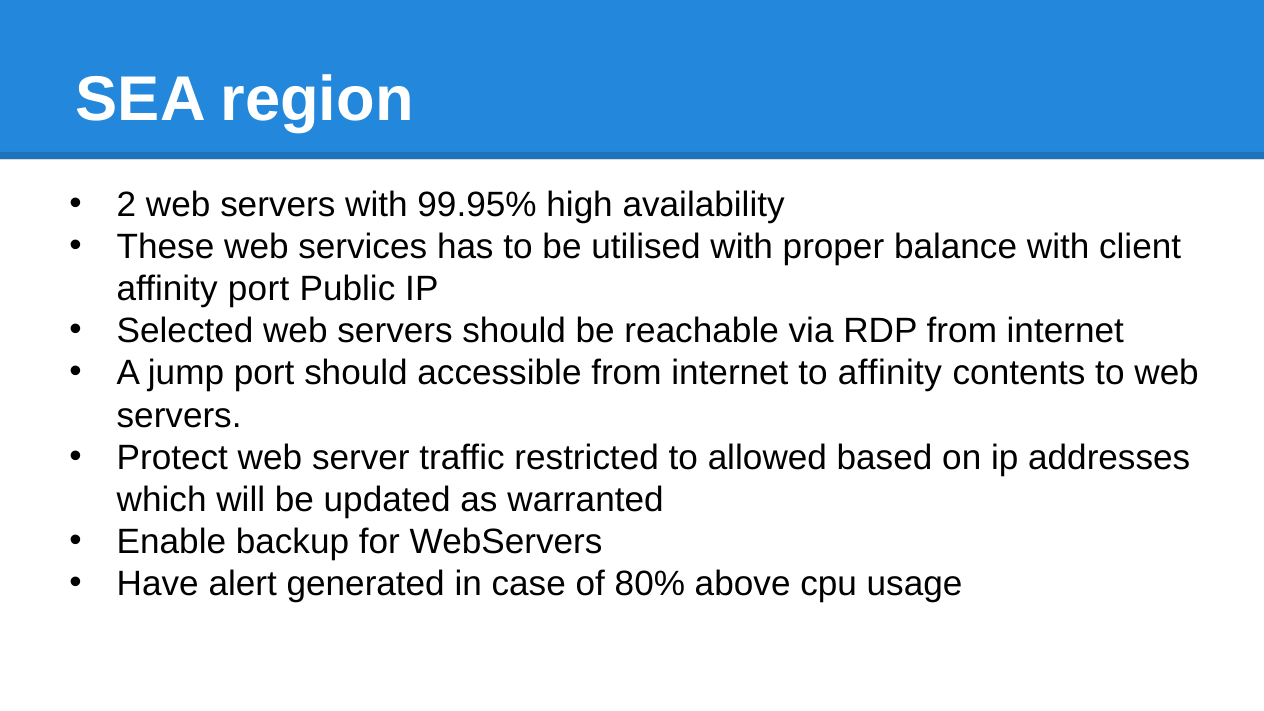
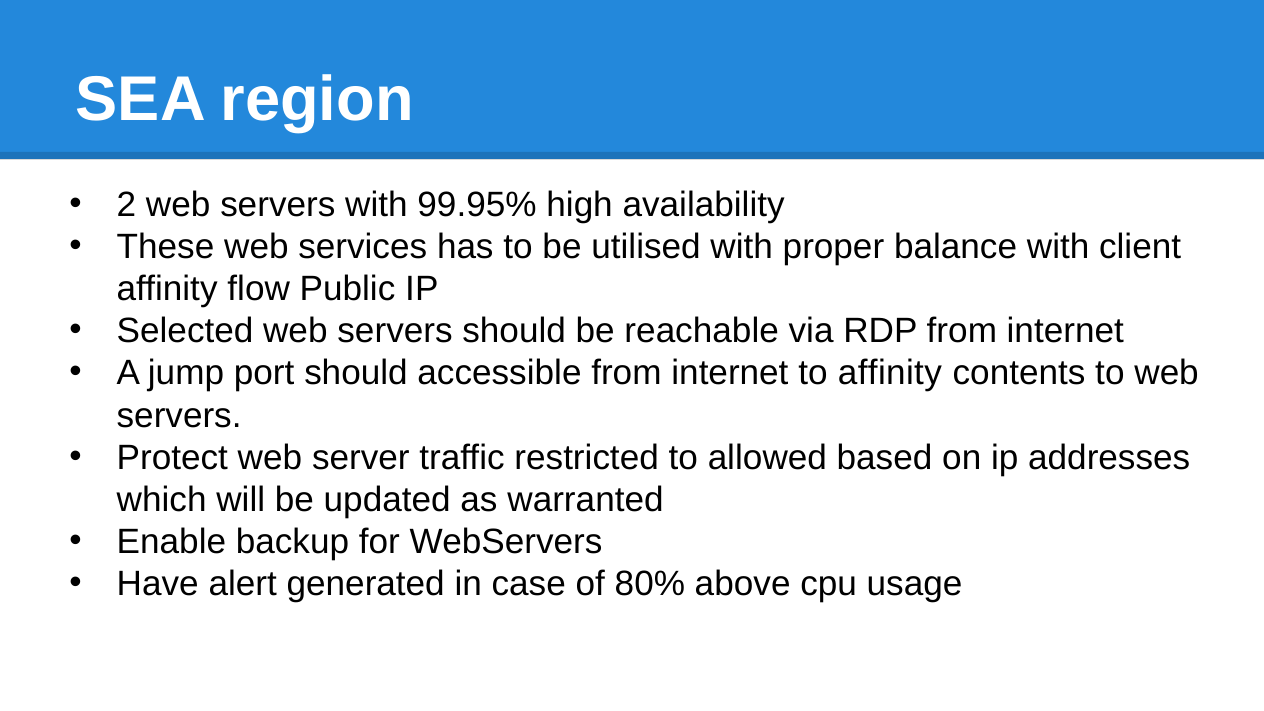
affinity port: port -> flow (259, 289)
